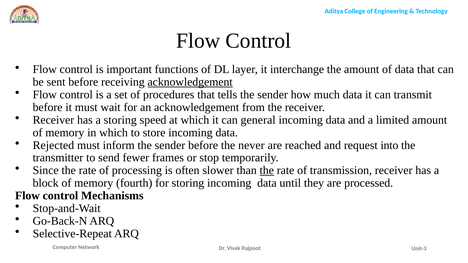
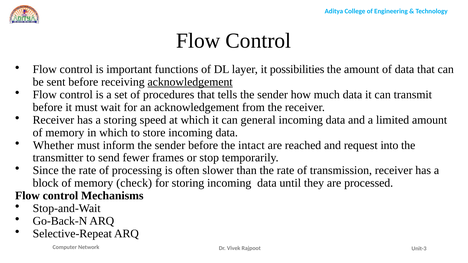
interchange: interchange -> possibilities (297, 70)
Rejected: Rejected -> Whether (53, 145)
never: never -> intact (251, 145)
the underline: present -> none (267, 171)
fourth: fourth -> check (134, 183)
